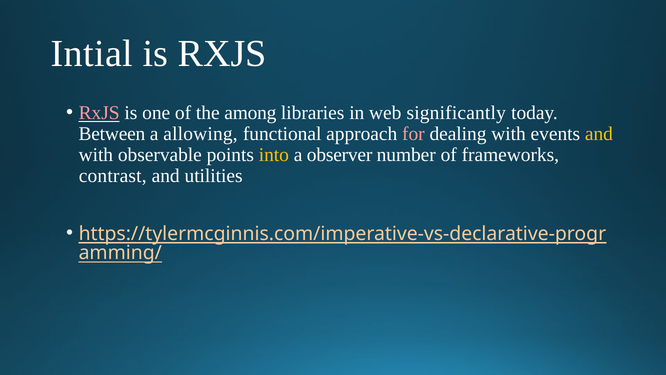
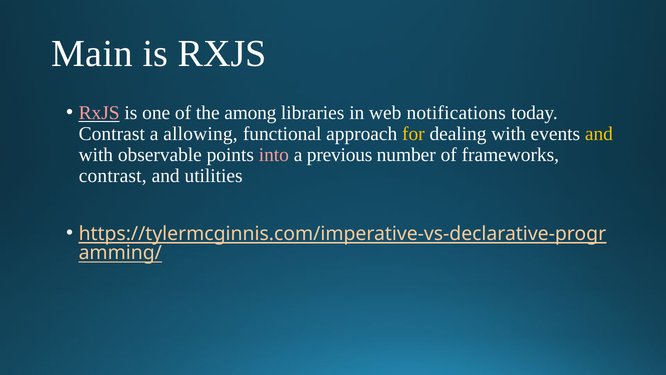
Intial: Intial -> Main (92, 54)
significantly: significantly -> notifications (456, 113)
Between: Between -> Contrast (112, 134)
for colour: pink -> yellow (413, 134)
into colour: yellow -> pink (274, 155)
observer: observer -> previous (340, 155)
